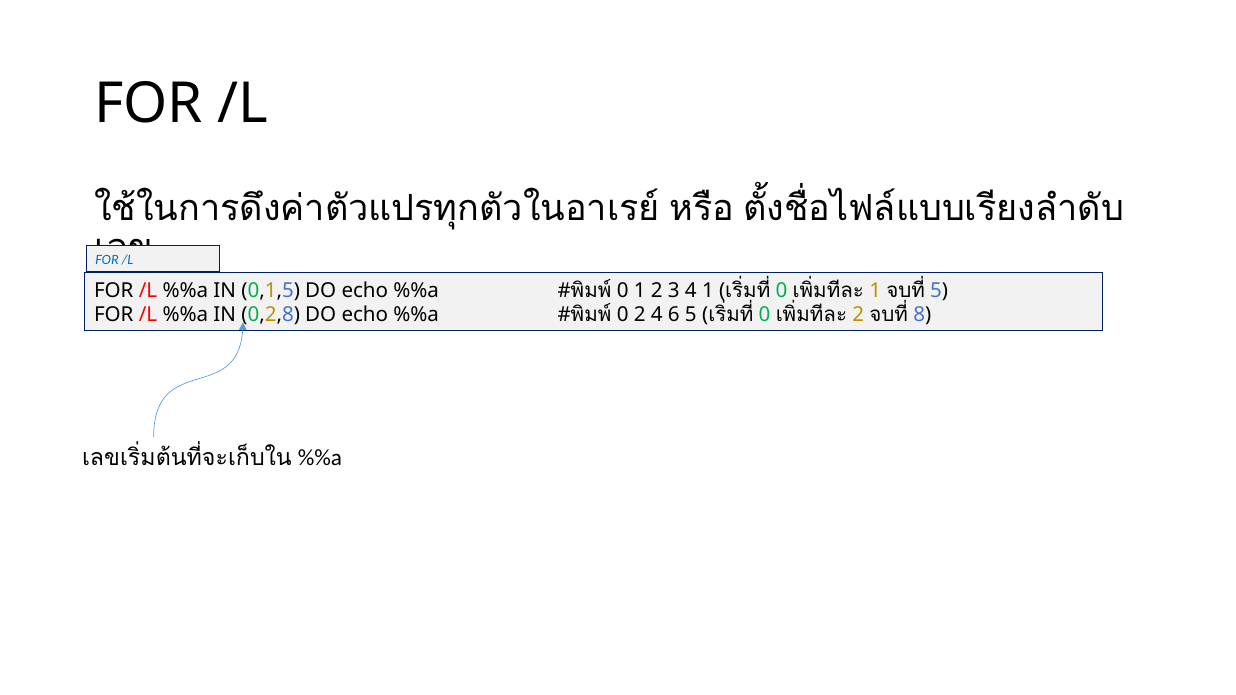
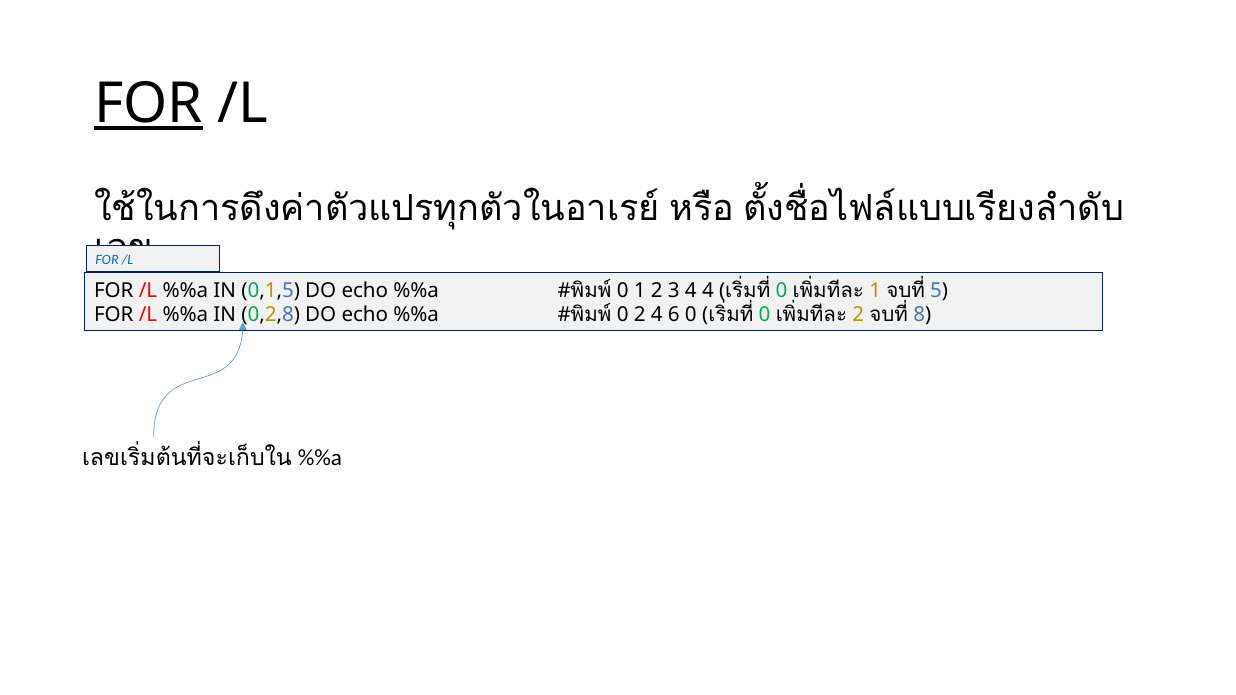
FOR underline: none -> present (149, 104)
4 1: 1 -> 4 (708, 291)
6 5: 5 -> 0 (691, 315)
